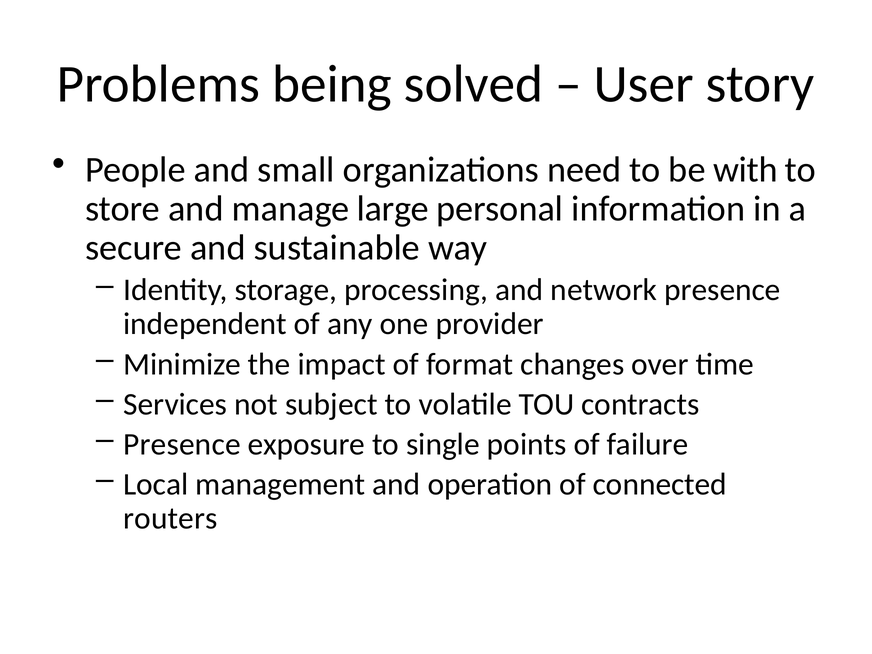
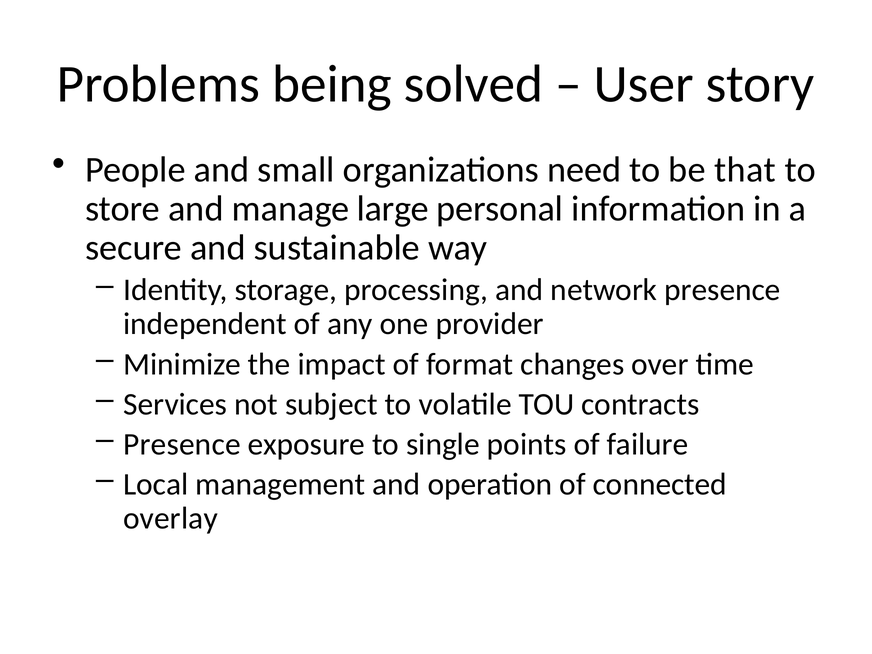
with: with -> that (745, 170)
routers: routers -> overlay (170, 518)
